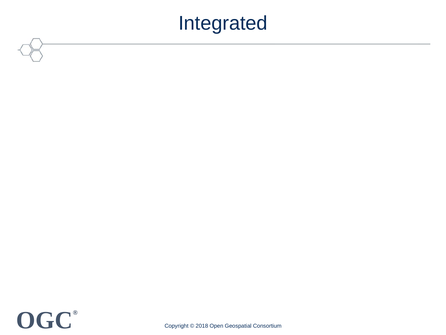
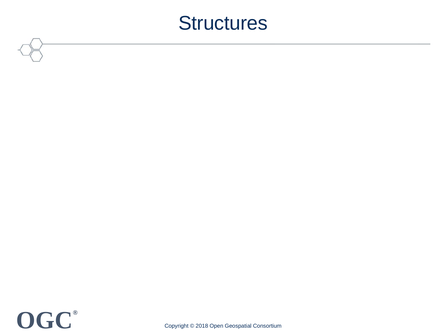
Integrated: Integrated -> Structures (223, 23)
